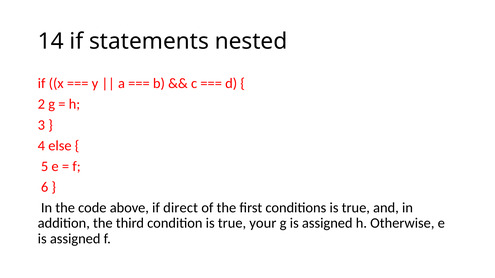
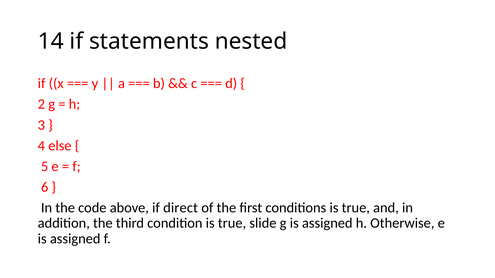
your: your -> slide (263, 224)
